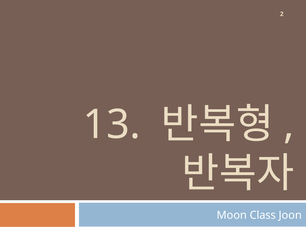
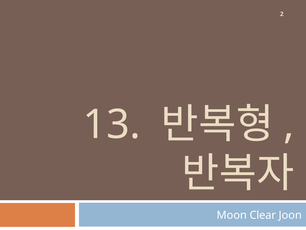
Class: Class -> Clear (263, 215)
